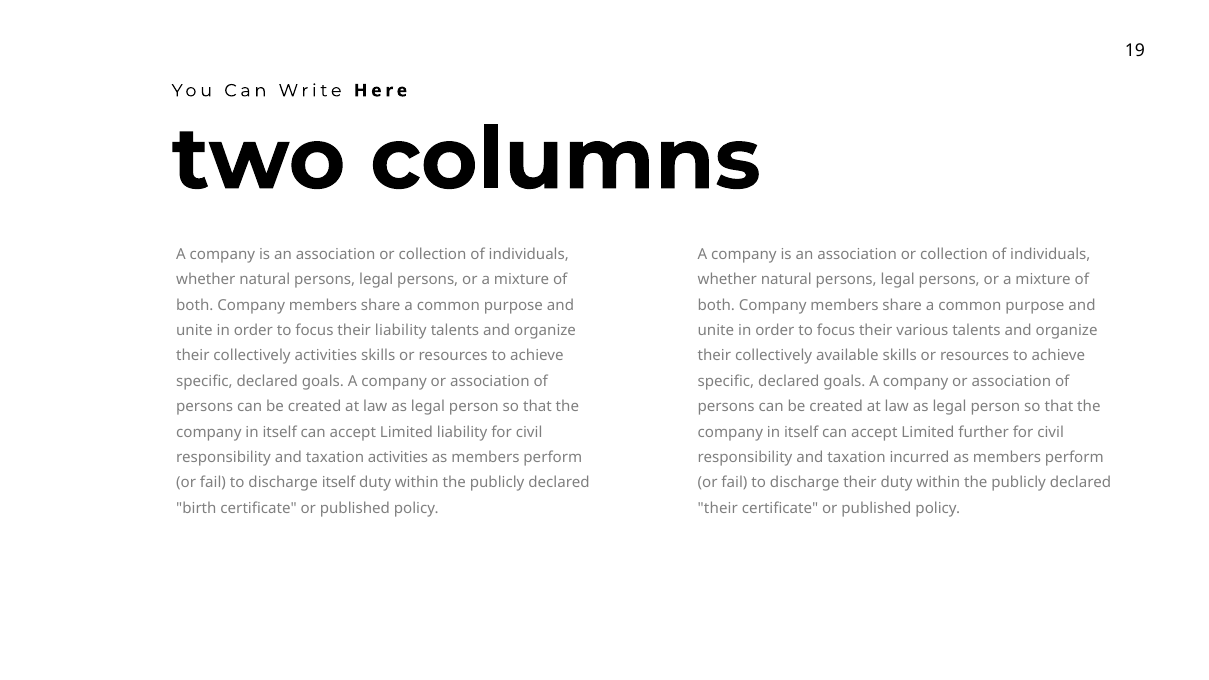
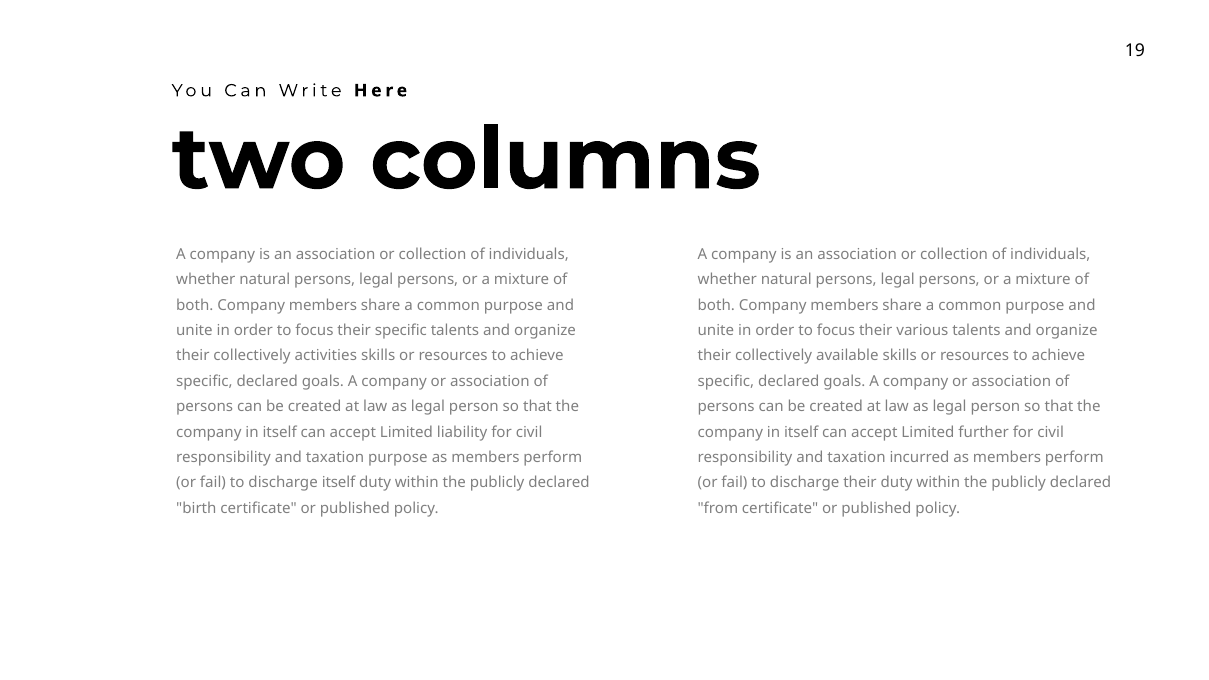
their liability: liability -> specific (401, 331)
taxation activities: activities -> purpose (398, 458)
their: their -> from (718, 508)
